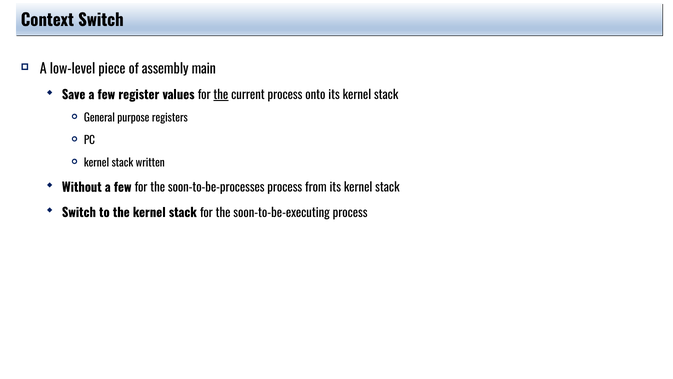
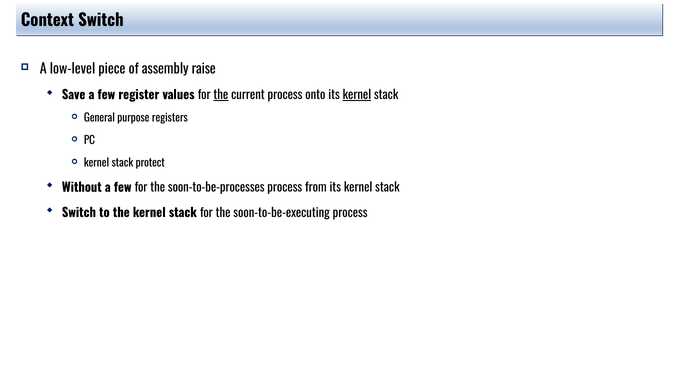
main: main -> raise (204, 69)
kernel underline: none -> present (357, 95)
written: written -> protect (150, 163)
